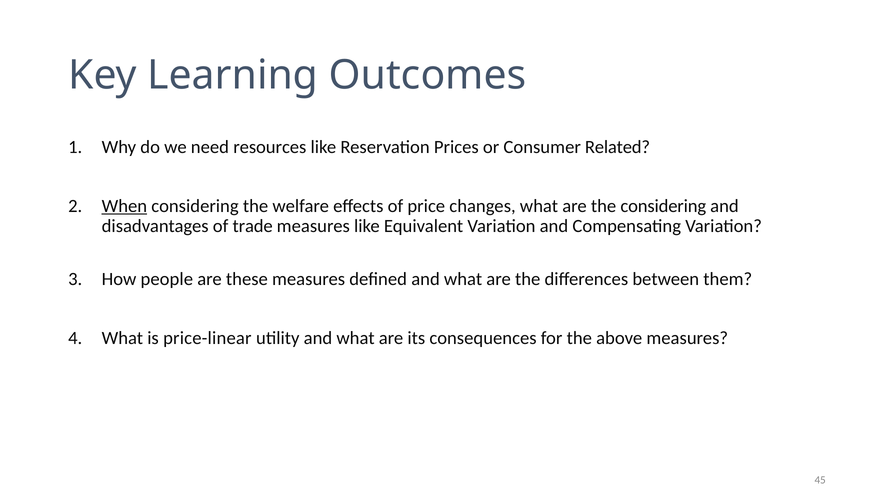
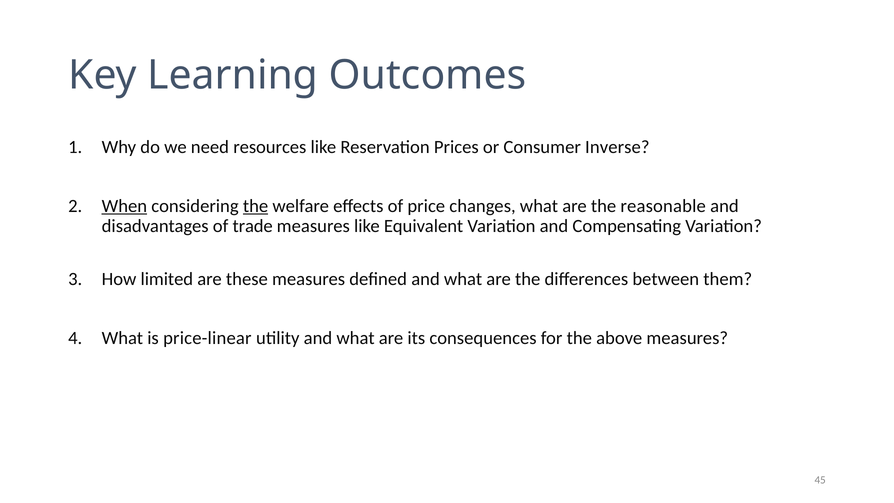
Related: Related -> Inverse (617, 147)
the underline: none -> present (256, 206)
the considering: considering -> reasonable (663, 206)
people: people -> limited (167, 279)
